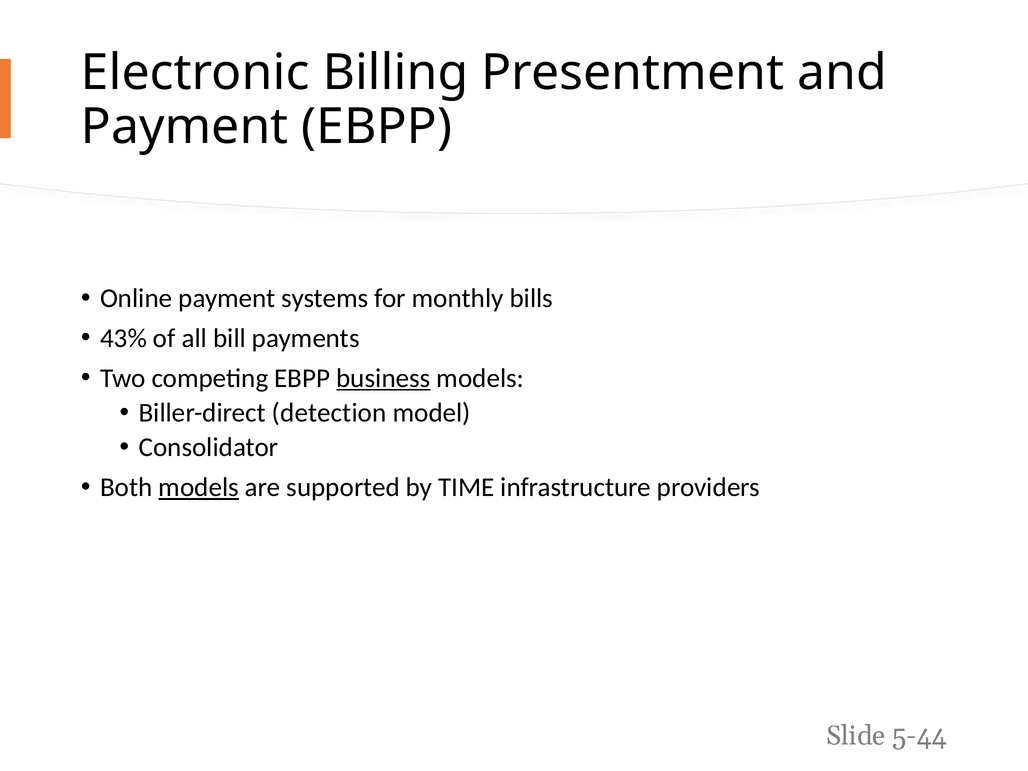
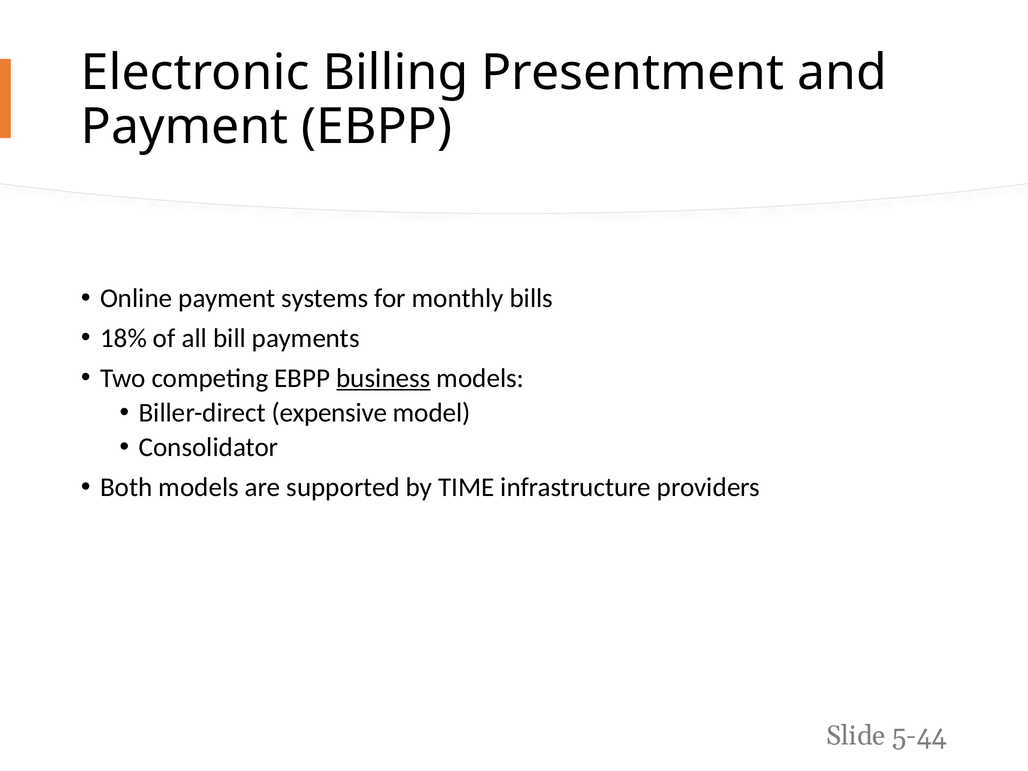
43%: 43% -> 18% (124, 338)
detection: detection -> expensive (329, 413)
models underline: present -> none (199, 487)
